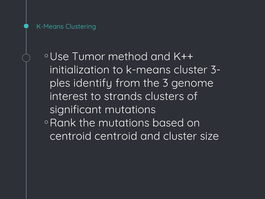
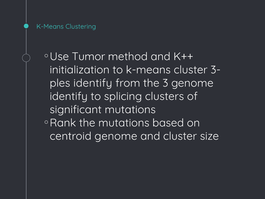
interest: interest -> identify (69, 96)
strands: strands -> splicing (123, 96)
centroid centroid: centroid -> genome (116, 136)
